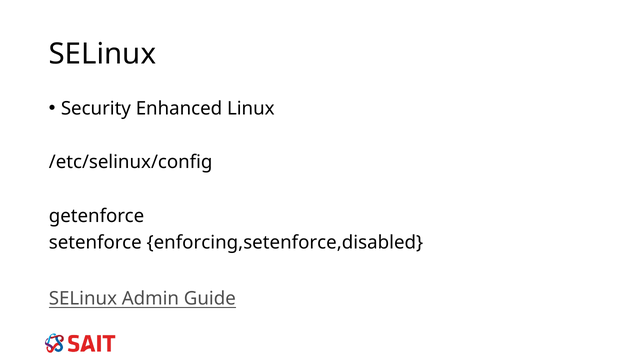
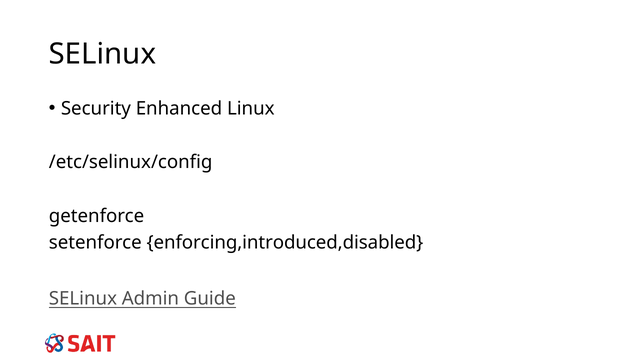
enforcing,setenforce,disabled: enforcing,setenforce,disabled -> enforcing,introduced,disabled (285, 242)
